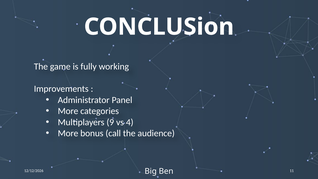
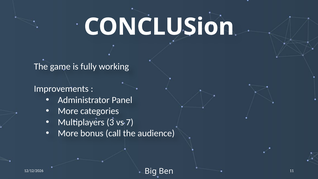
9: 9 -> 3 (110, 122)
4: 4 -> 7 (130, 122)
